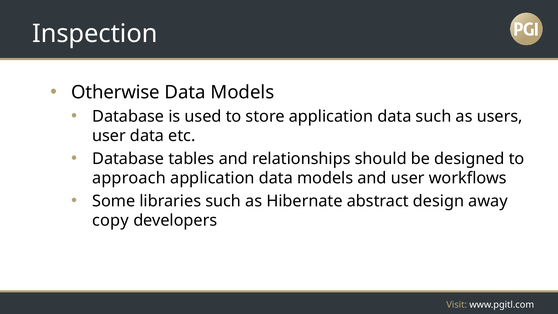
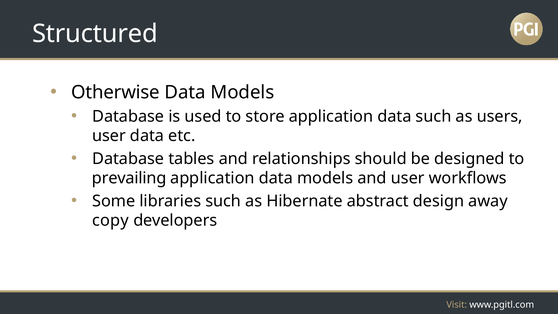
Inspection: Inspection -> Structured (95, 34)
approach: approach -> prevailing (129, 178)
